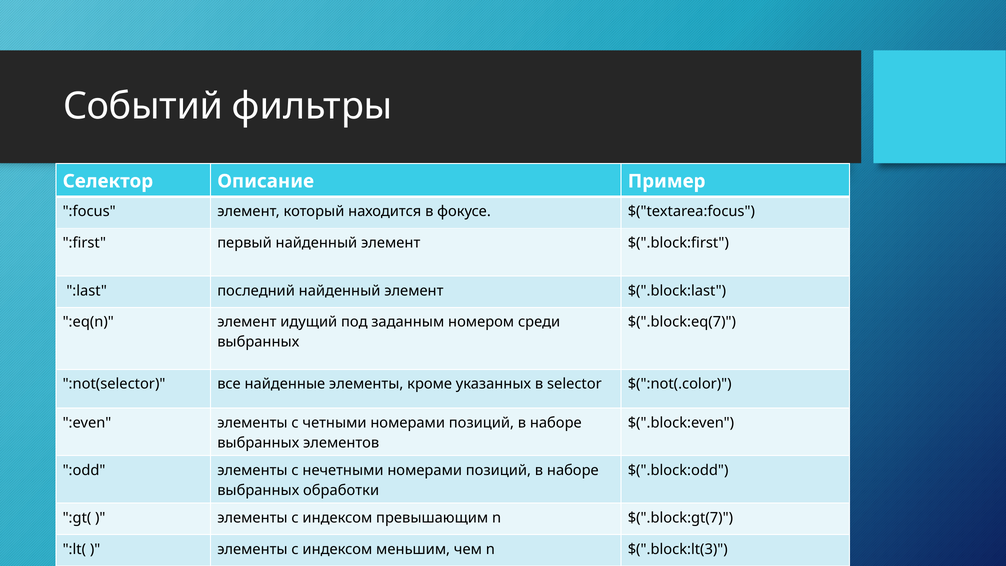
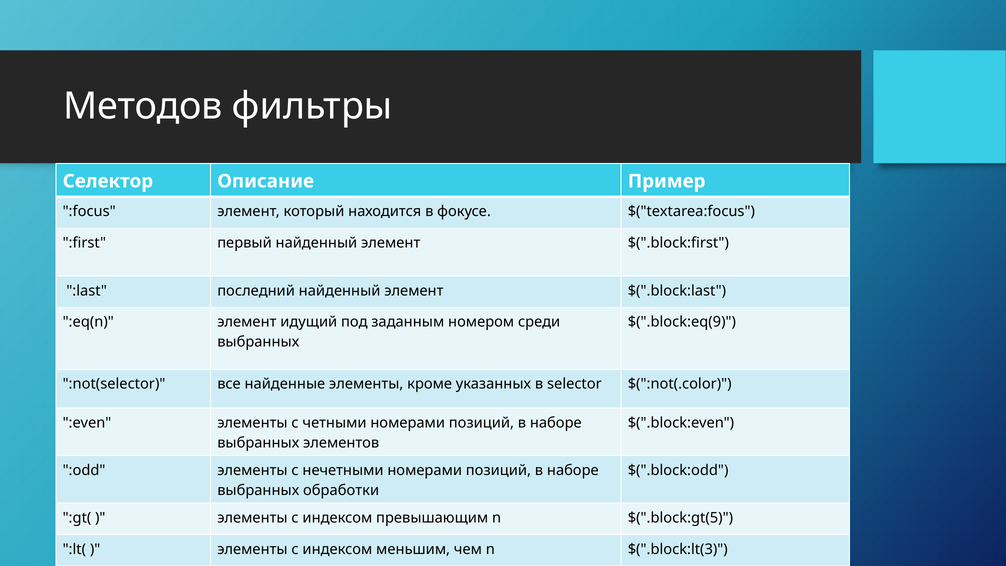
Событий: Событий -> Методов (143, 106)
$(".block:eq(7: $(".block:eq(7 -> $(".block:eq(9 (682, 322)
$(".block:gt(7: $(".block:gt(7 -> $(".block:gt(5 (680, 518)
